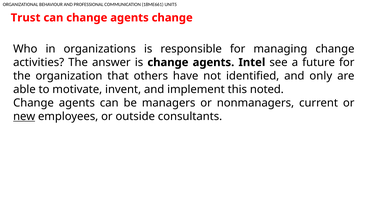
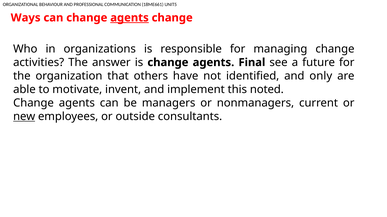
Trust: Trust -> Ways (26, 18)
agents underline: none -> present (129, 18)
Intel: Intel -> Final (252, 63)
